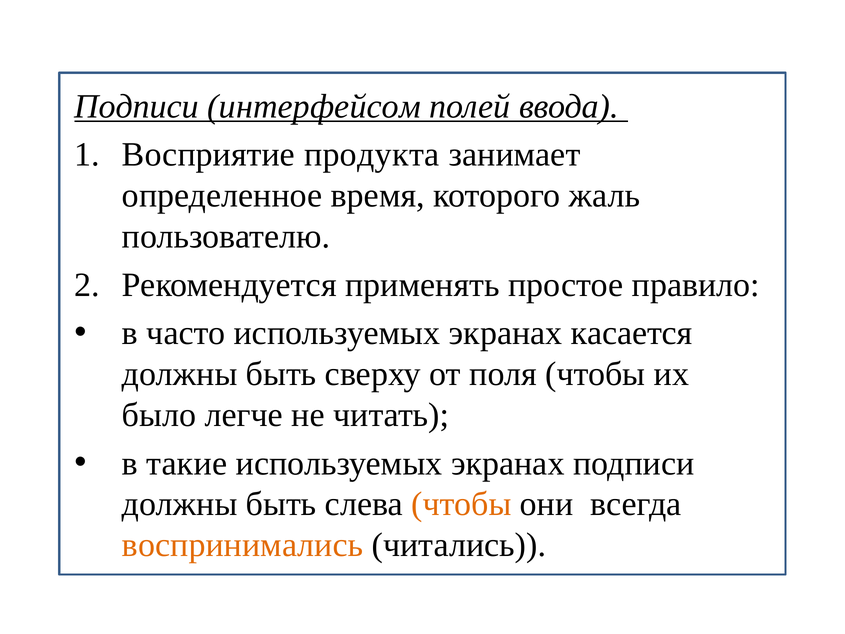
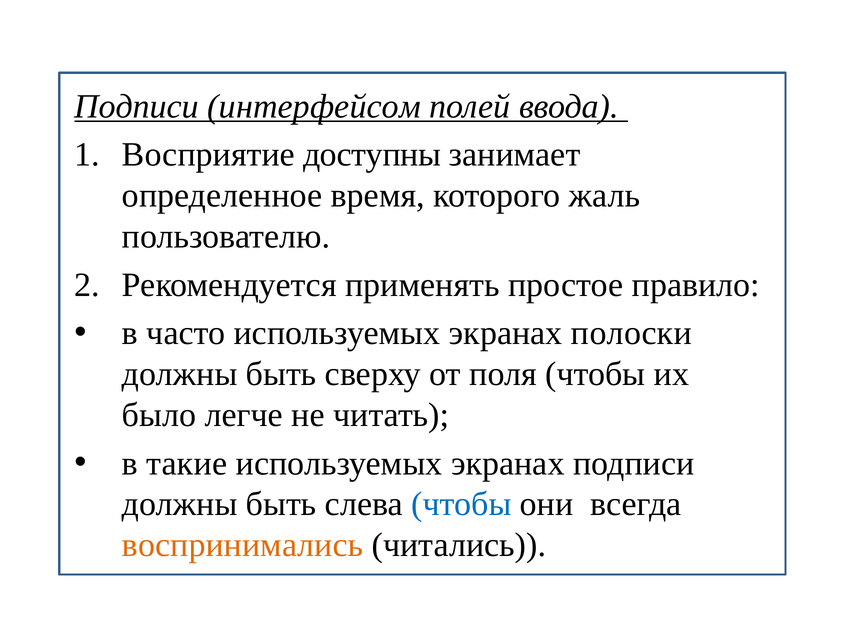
продукта: продукта -> доступны (372, 155)
касается: касается -> полоски (632, 333)
чтобы colour: orange -> blue (461, 504)
